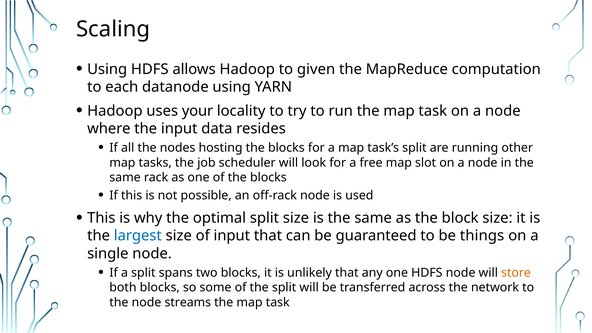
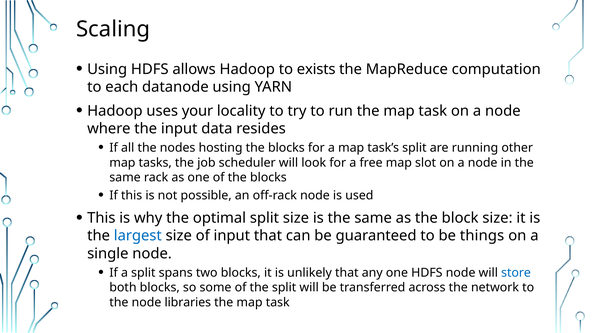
given: given -> exists (316, 69)
store colour: orange -> blue (516, 273)
streams: streams -> libraries (188, 302)
